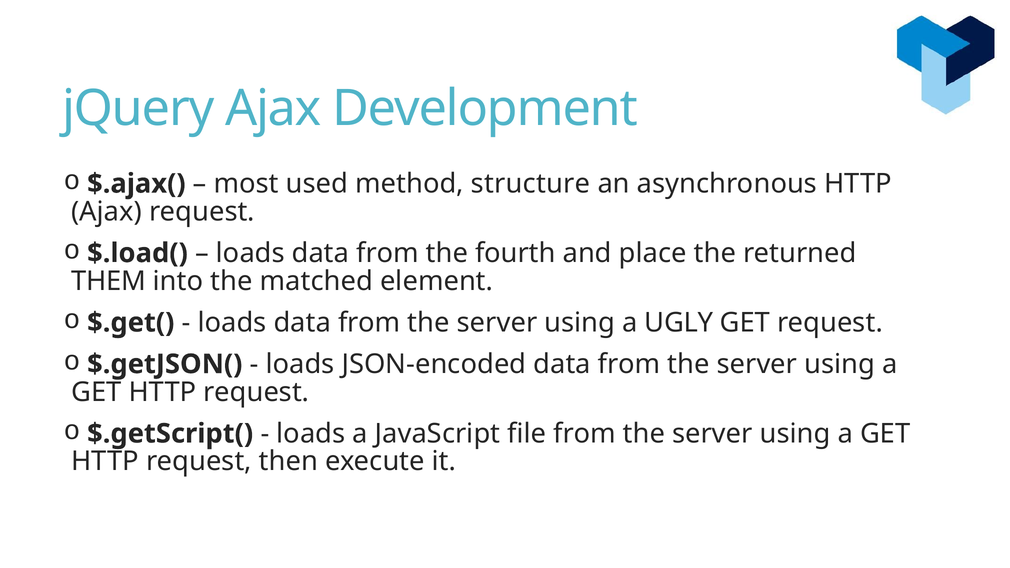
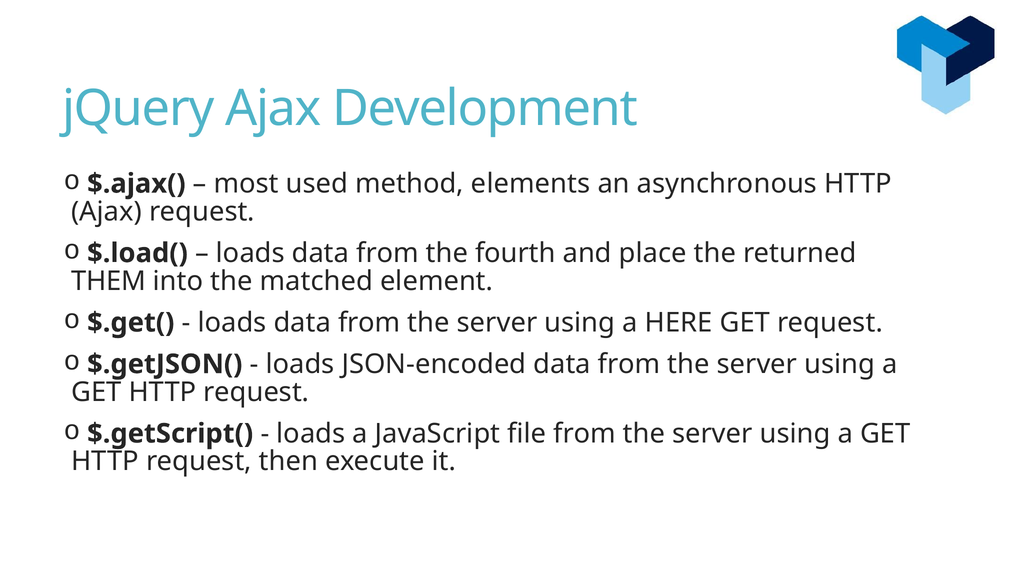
structure: structure -> elements (531, 184)
UGLY: UGLY -> HERE (679, 323)
